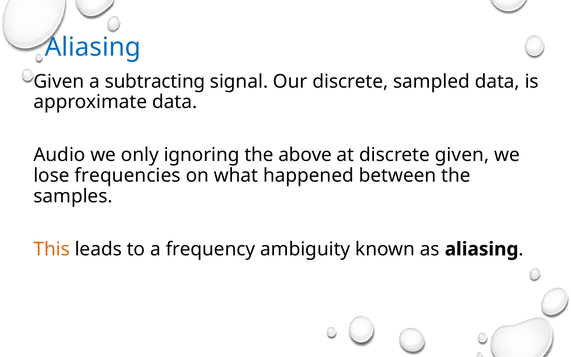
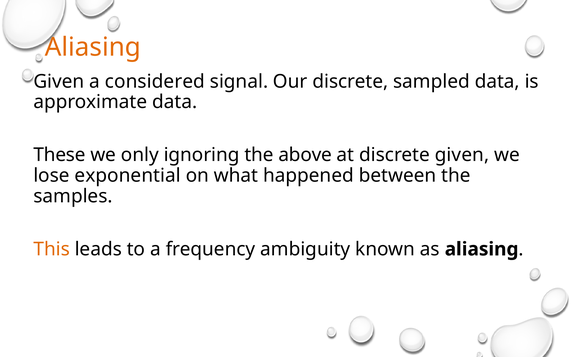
Aliasing colour: blue -> orange (93, 47)
subtracting: subtracting -> considered (155, 81)
Audio: Audio -> These (60, 155)
frequencies: frequencies -> exponential (128, 176)
